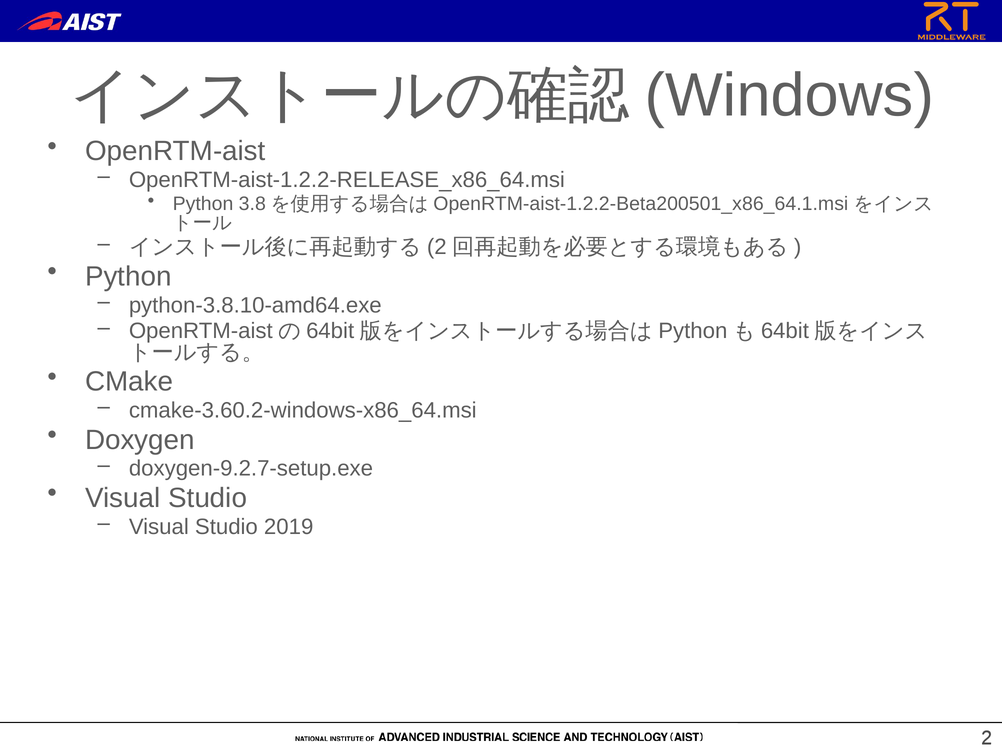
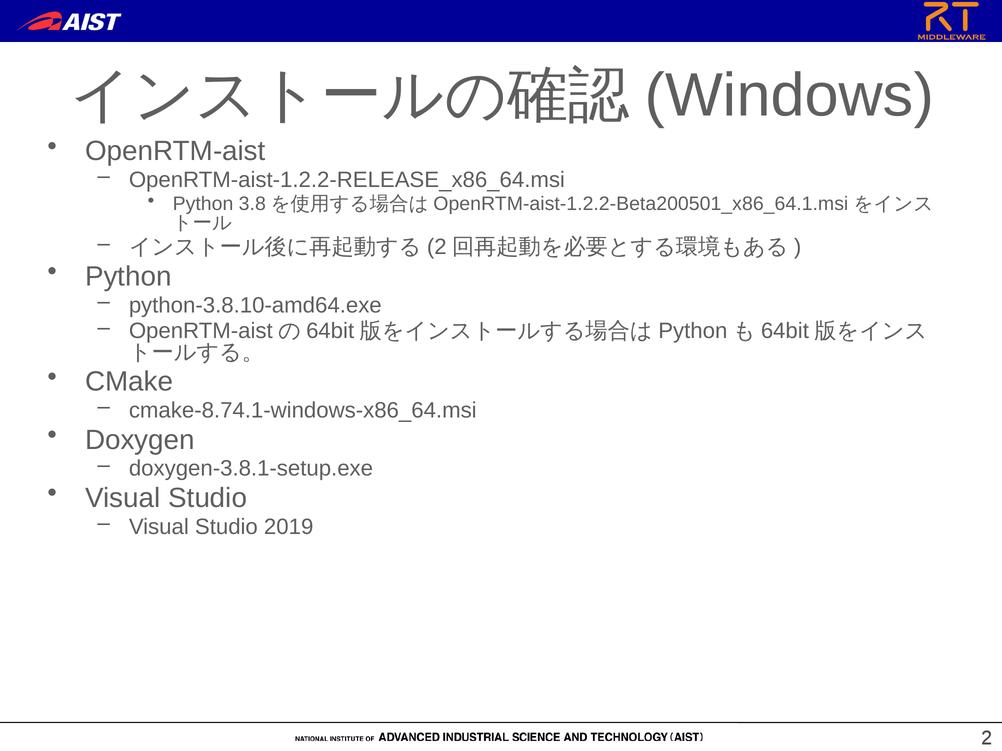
cmake-3.60.2-windows-x86_64.msi: cmake-3.60.2-windows-x86_64.msi -> cmake-8.74.1-windows-x86_64.msi (303, 411)
doxygen-9.2.7-setup.exe: doxygen-9.2.7-setup.exe -> doxygen-3.8.1-setup.exe (251, 469)
